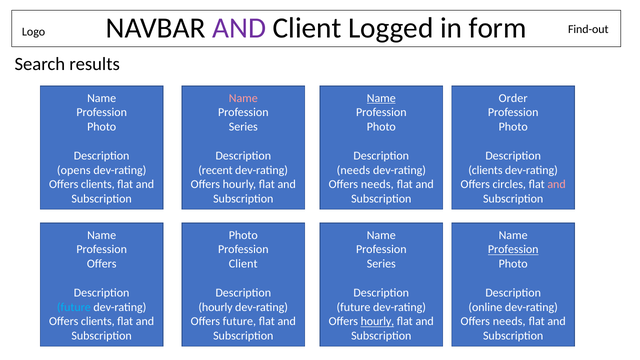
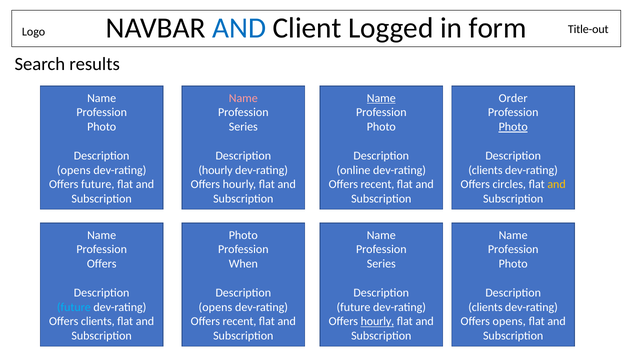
AND colour: purple -> blue (239, 28)
Find-out: Find-out -> Title-out (588, 29)
Photo underline: none -> present (513, 127)
recent: recent -> hourly (216, 170)
needs: needs -> online (353, 170)
clients: clients -> future (98, 184)
needs: needs -> recent (377, 184)
and colour: pink -> yellow (557, 184)
Profession underline: present -> none (513, 250)
Client: Client -> When (243, 264)
hourly: hourly -> opens (215, 307)
online: online -> clients (485, 307)
future: future -> recent (239, 322)
needs: needs -> opens (509, 322)
